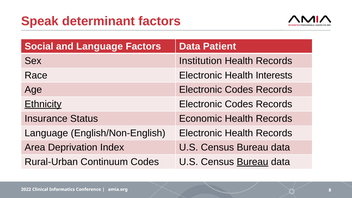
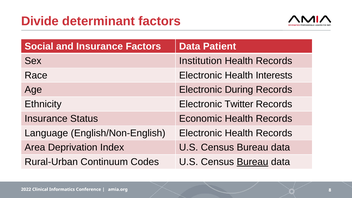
Speak: Speak -> Divide (40, 21)
and Language: Language -> Insurance (100, 46)
Age Electronic Codes: Codes -> During (239, 90)
Ethnicity underline: present -> none (43, 104)
Codes: Codes -> Twitter (239, 104)
